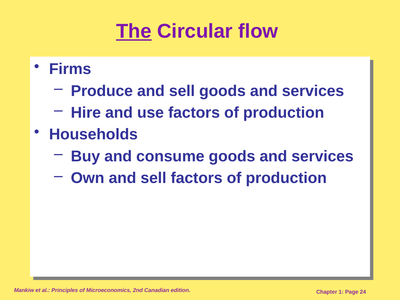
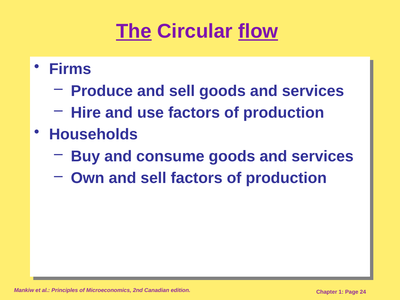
flow underline: none -> present (258, 31)
